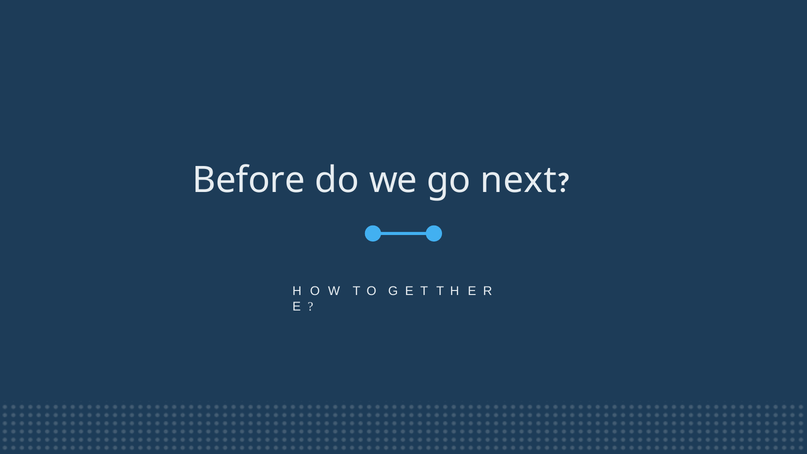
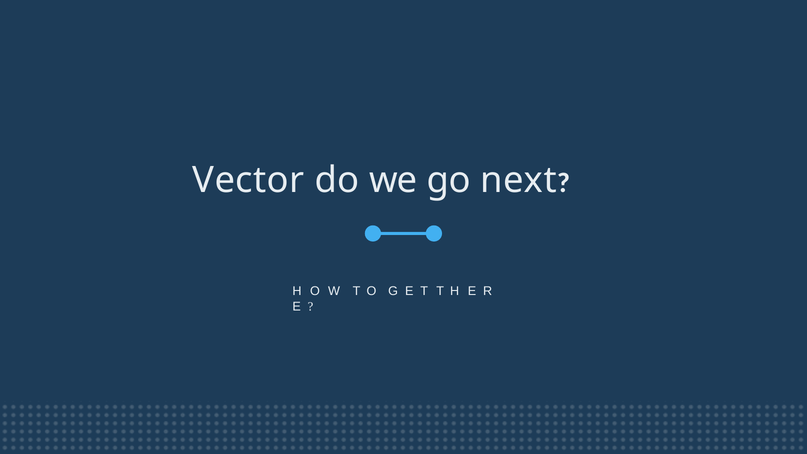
Before: Before -> Vector (248, 180)
